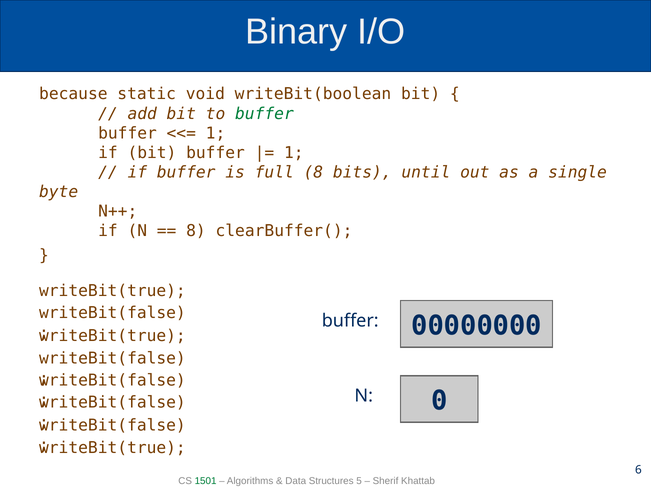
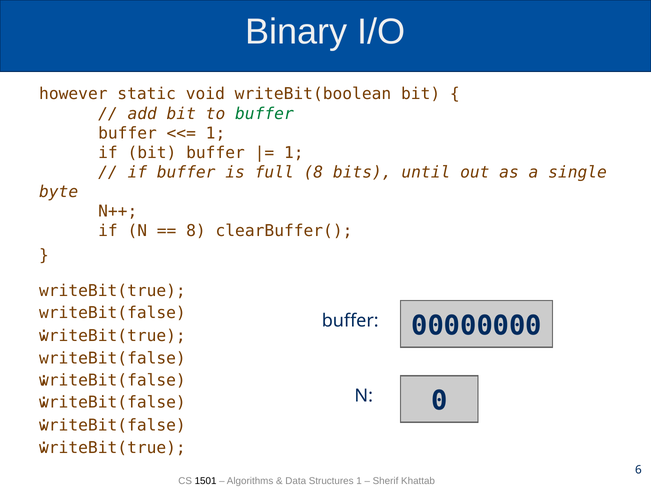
because: because -> however (73, 94)
1501 colour: green -> black (206, 480)
Structures 5: 5 -> 1 (359, 480)
